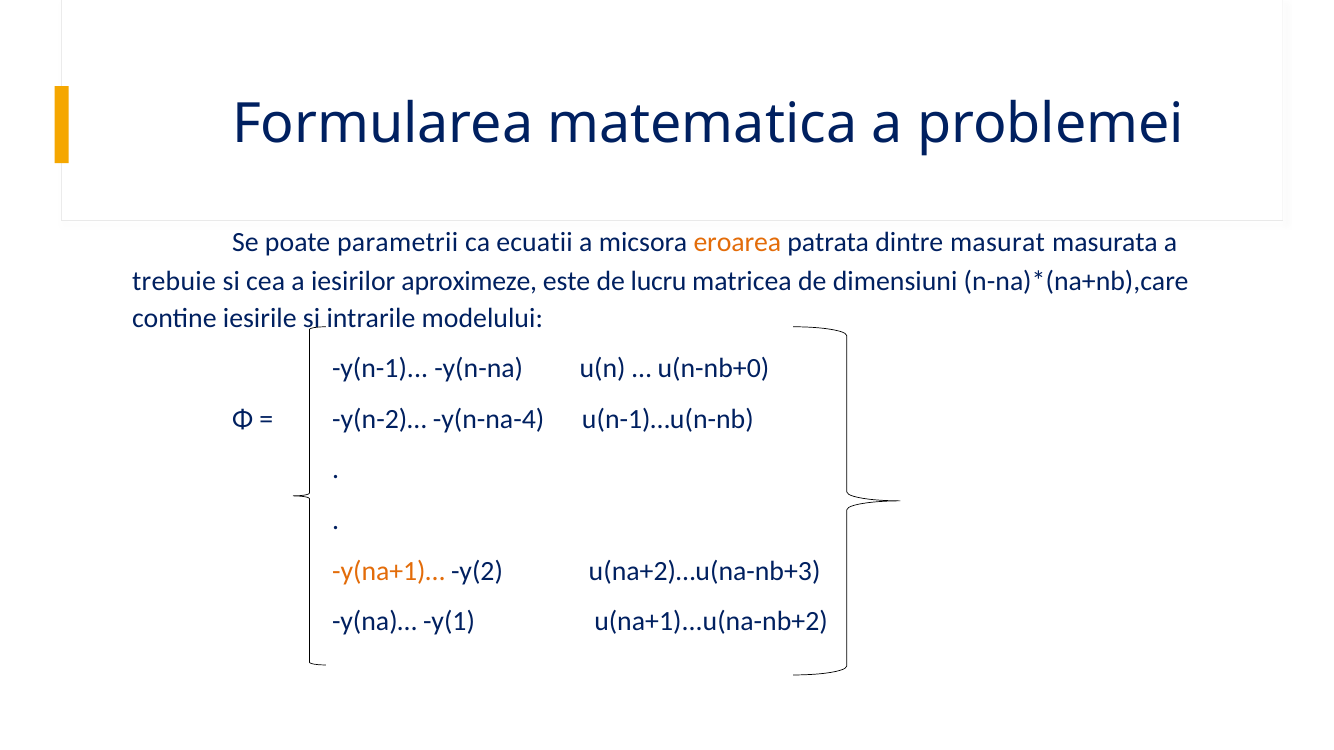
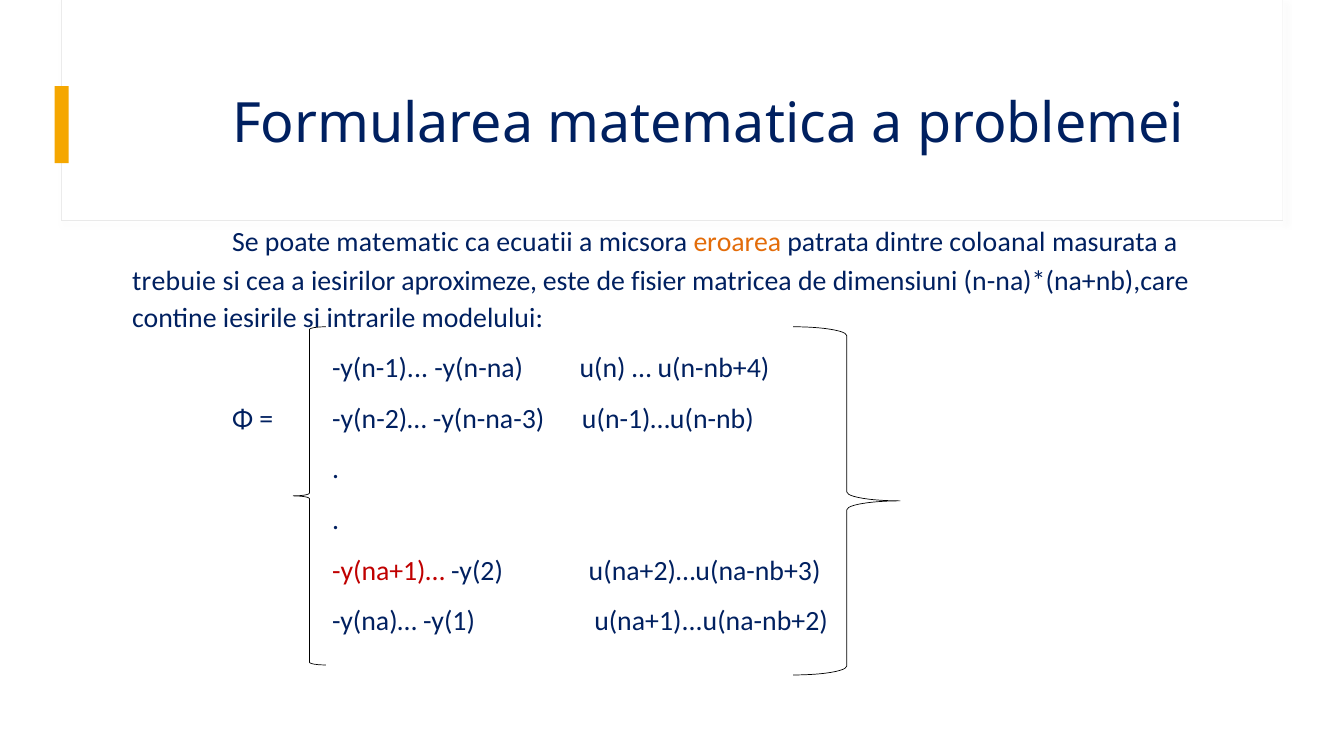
parametrii: parametrii -> matematic (398, 243)
masurat: masurat -> coloanal (998, 243)
lucru: lucru -> fisier (659, 281)
u(n-nb+0: u(n-nb+0 -> u(n-nb+4 (713, 369)
y(n-na-4: y(n-na-4 -> y(n-na-3 (489, 419)
y(na+1)… colour: orange -> red (388, 571)
